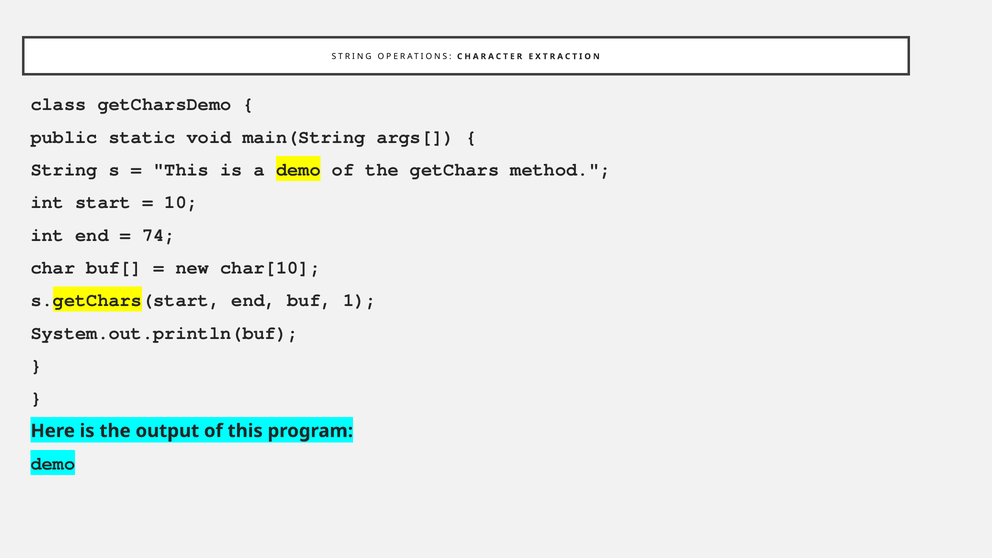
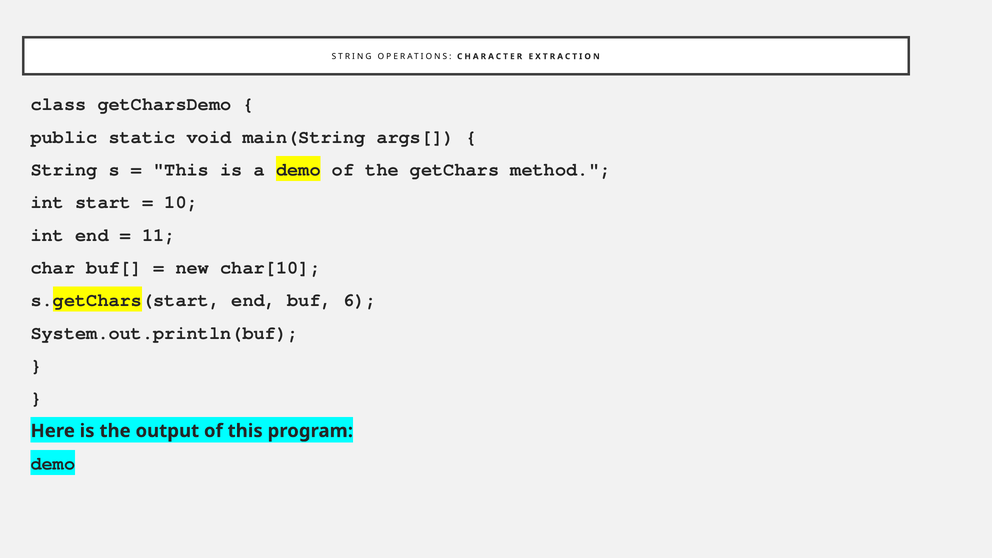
74: 74 -> 11 (159, 235)
1: 1 -> 6 (360, 300)
